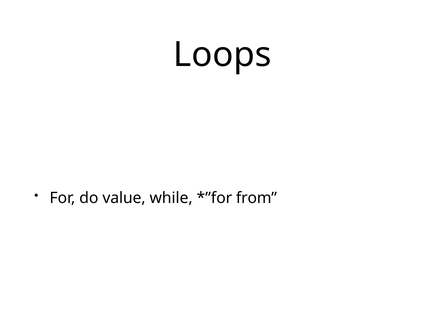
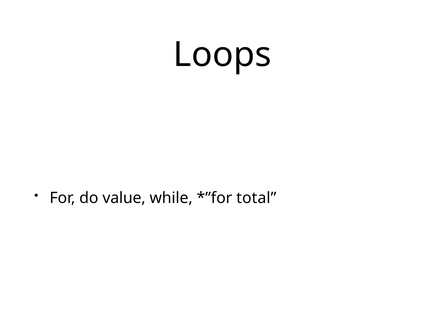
from: from -> total (256, 198)
